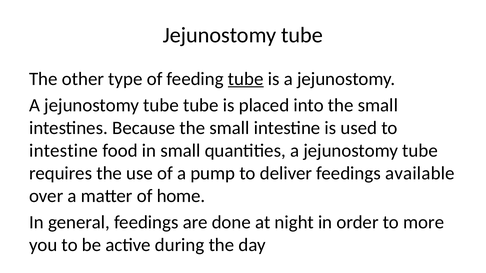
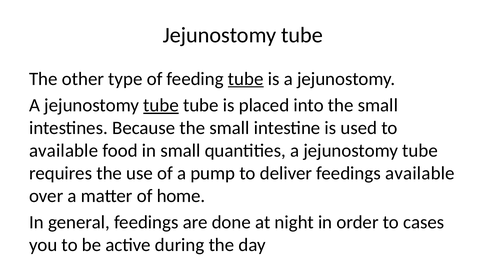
tube underline: none -> present (161, 105)
intestine: intestine -> available (64, 151)
more: more -> cases (424, 223)
